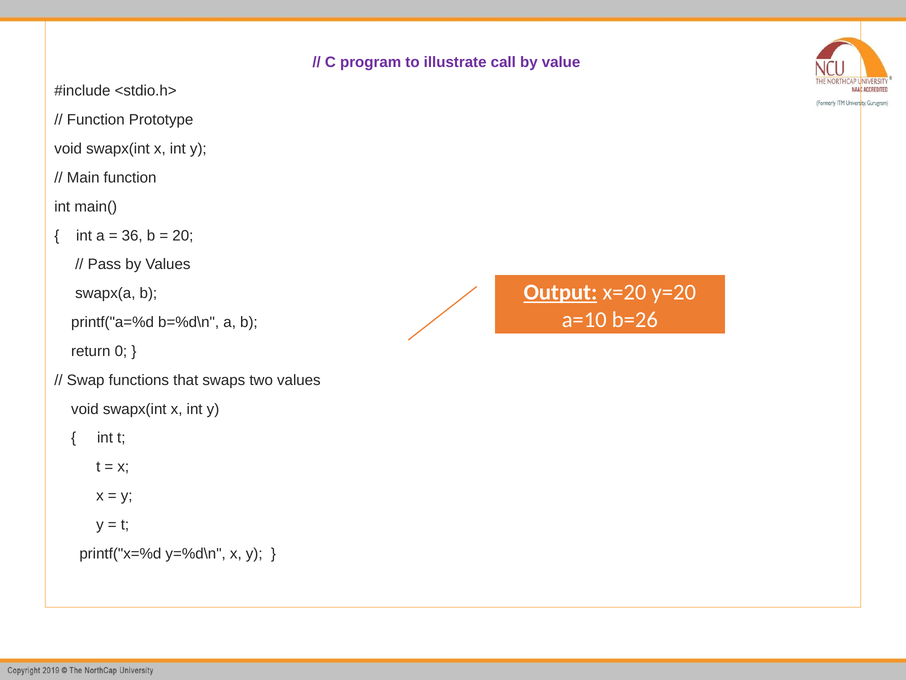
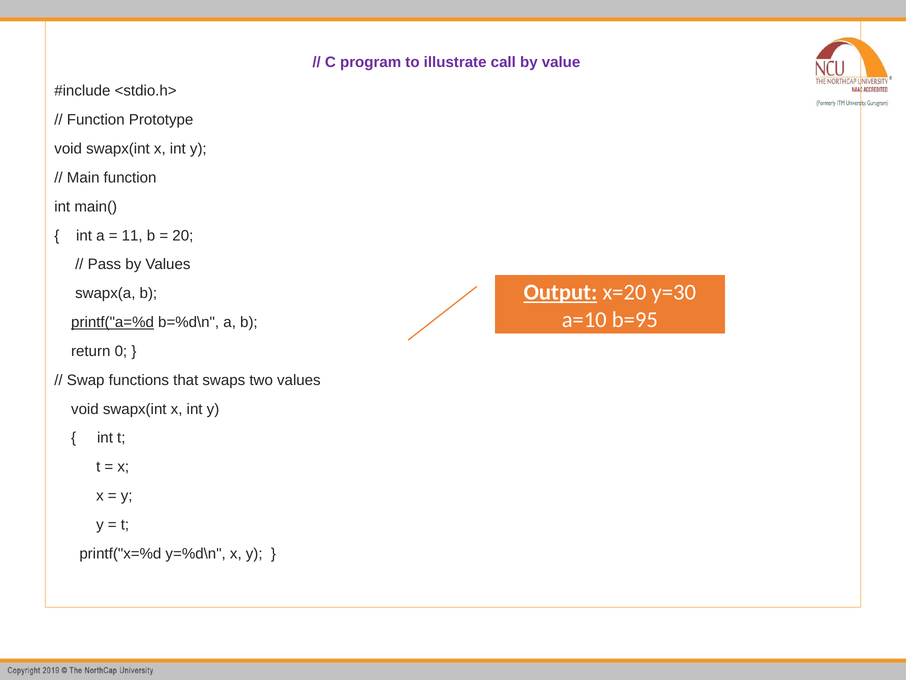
36: 36 -> 11 (132, 235)
y=20: y=20 -> y=30 (674, 292)
b=26: b=26 -> b=95 (635, 319)
printf("a=%d underline: none -> present (113, 322)
